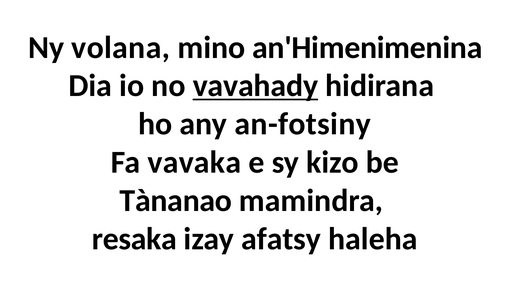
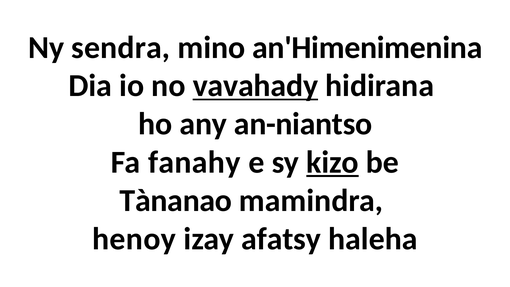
volana: volana -> sendra (121, 47)
an-fotsiny: an-fotsiny -> an-niantso (303, 124)
vavaka: vavaka -> fanahy (194, 162)
kizo underline: none -> present (332, 162)
resaka: resaka -> henoy (134, 239)
